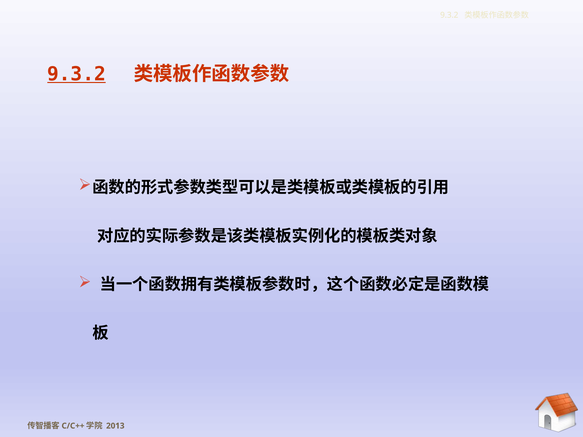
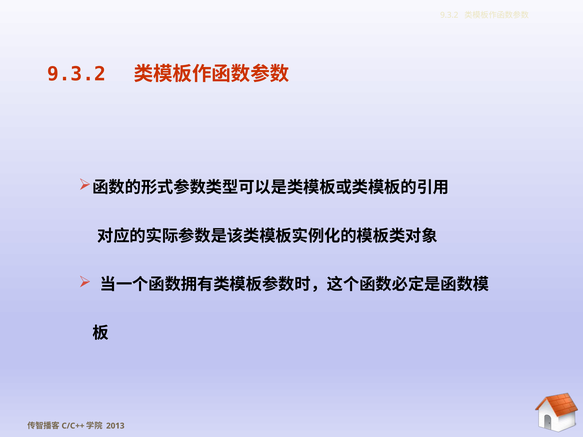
9.3.2 underline: present -> none (77, 74)
